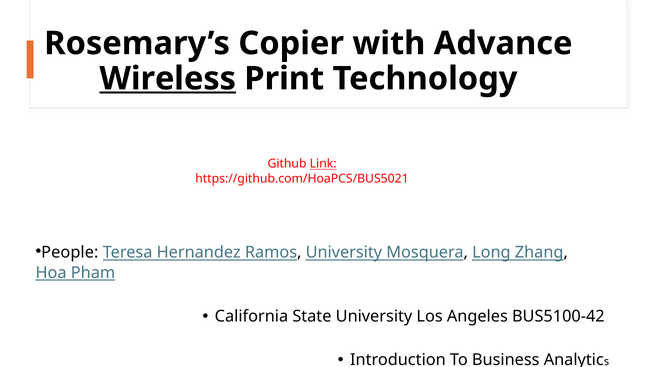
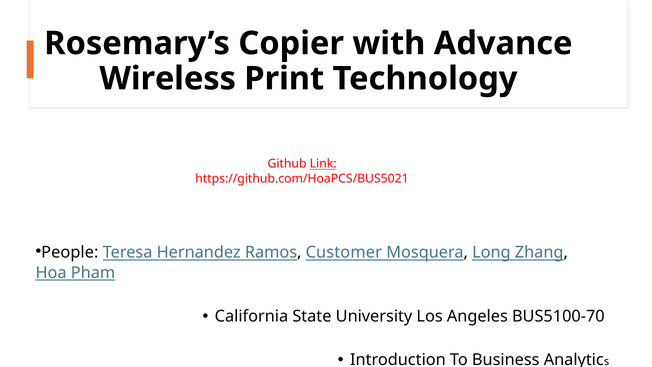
Wireless underline: present -> none (168, 79)
Ramos University: University -> Customer (344, 252)
BUS5100-42: BUS5100-42 -> BUS5100-70 (558, 316)
